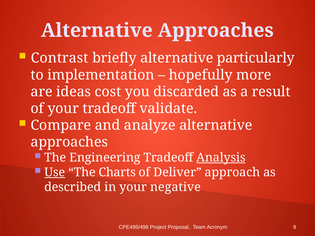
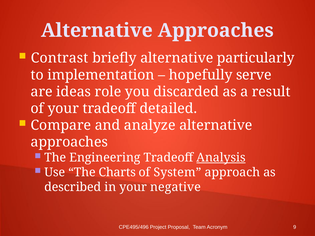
more: more -> serve (254, 75)
cost: cost -> role (108, 92)
validate: validate -> detailed (168, 109)
Use underline: present -> none (55, 173)
Deliver: Deliver -> System (177, 173)
